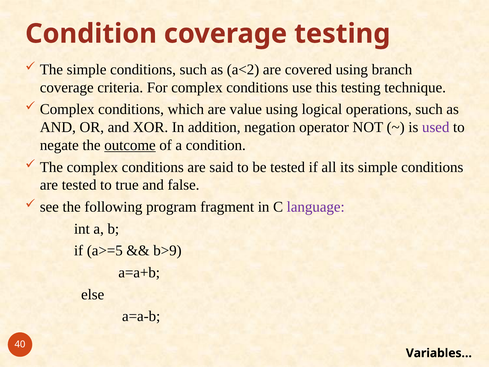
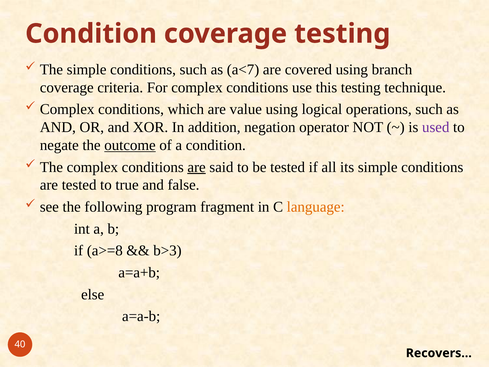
a<2: a<2 -> a<7 (243, 69)
are underline: none -> present (197, 167)
language colour: purple -> orange (316, 207)
a>=5: a>=5 -> a>=8 (105, 251)
b>9: b>9 -> b>3 (167, 251)
Variables…: Variables… -> Recovers… (439, 353)
